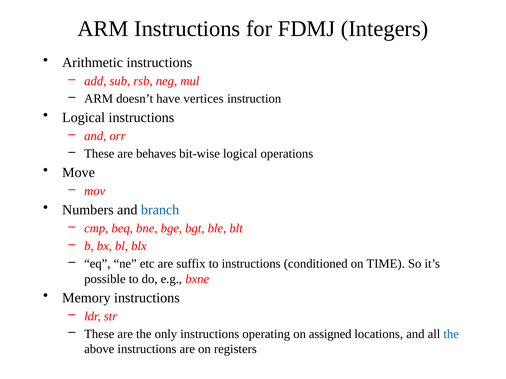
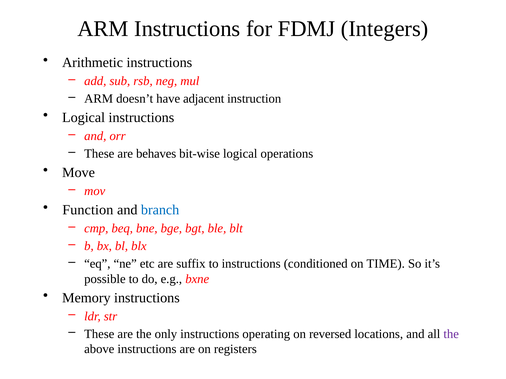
vertices: vertices -> adjacent (204, 99)
Numbers: Numbers -> Function (88, 210)
assigned: assigned -> reversed (330, 334)
the colour: blue -> purple (451, 334)
